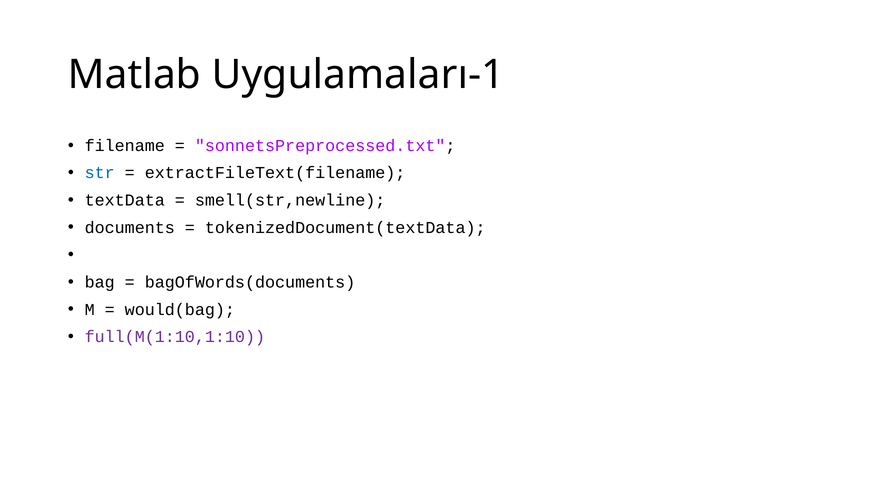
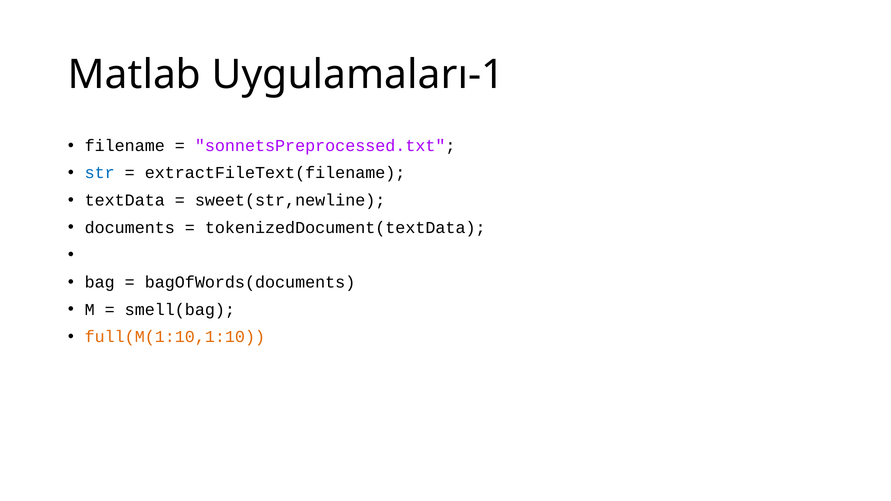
smell(str,newline: smell(str,newline -> sweet(str,newline (290, 200)
would(bag: would(bag -> smell(bag (180, 310)
full(M(1:10,1:10 colour: purple -> orange (175, 337)
